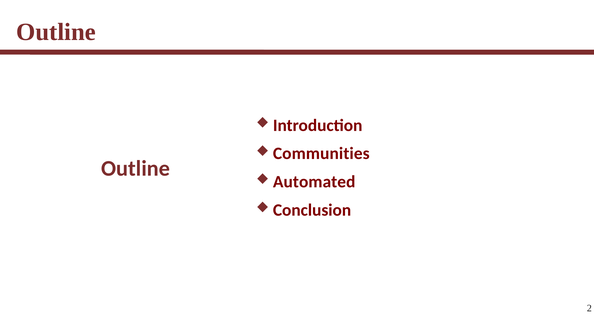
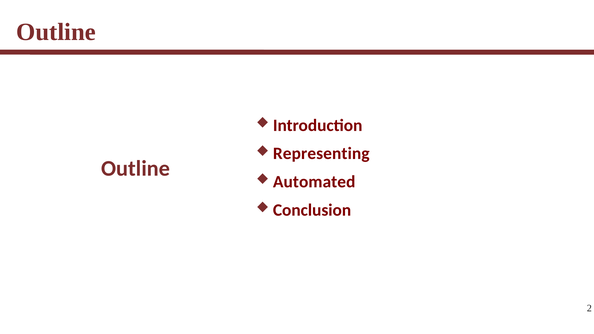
Communities: Communities -> Representing (321, 154)
